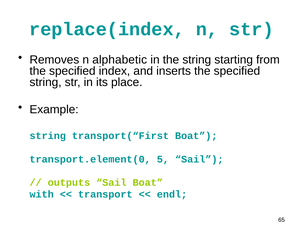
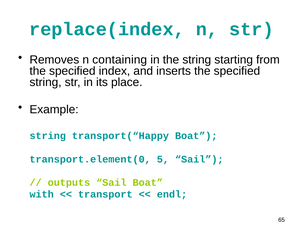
alphabetic: alphabetic -> containing (120, 60)
transport(“First: transport(“First -> transport(“Happy (120, 136)
